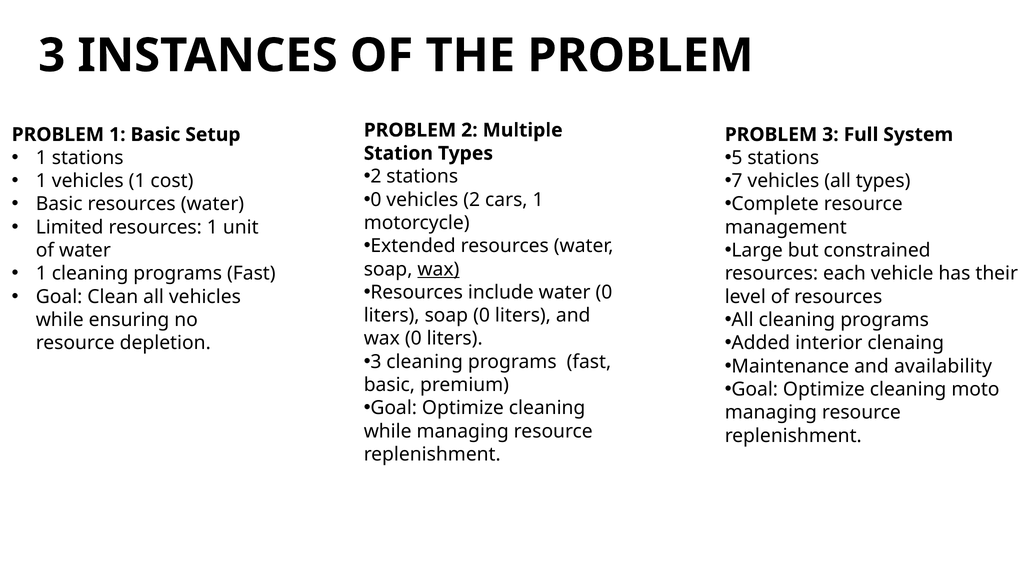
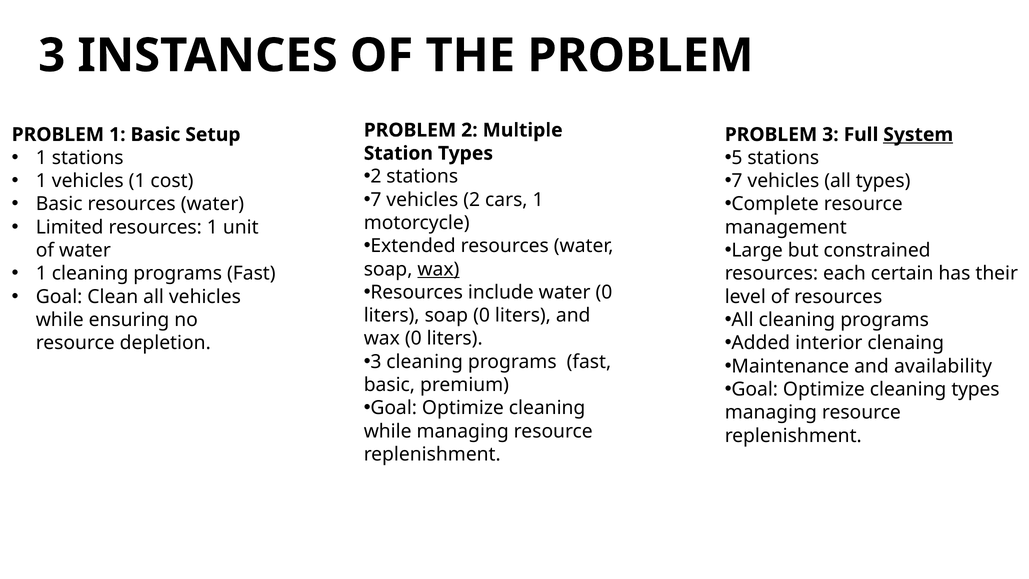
System underline: none -> present (918, 135)
0: 0 -> 7 (376, 200)
vehicle: vehicle -> certain (902, 273)
cleaning moto: moto -> types (975, 389)
